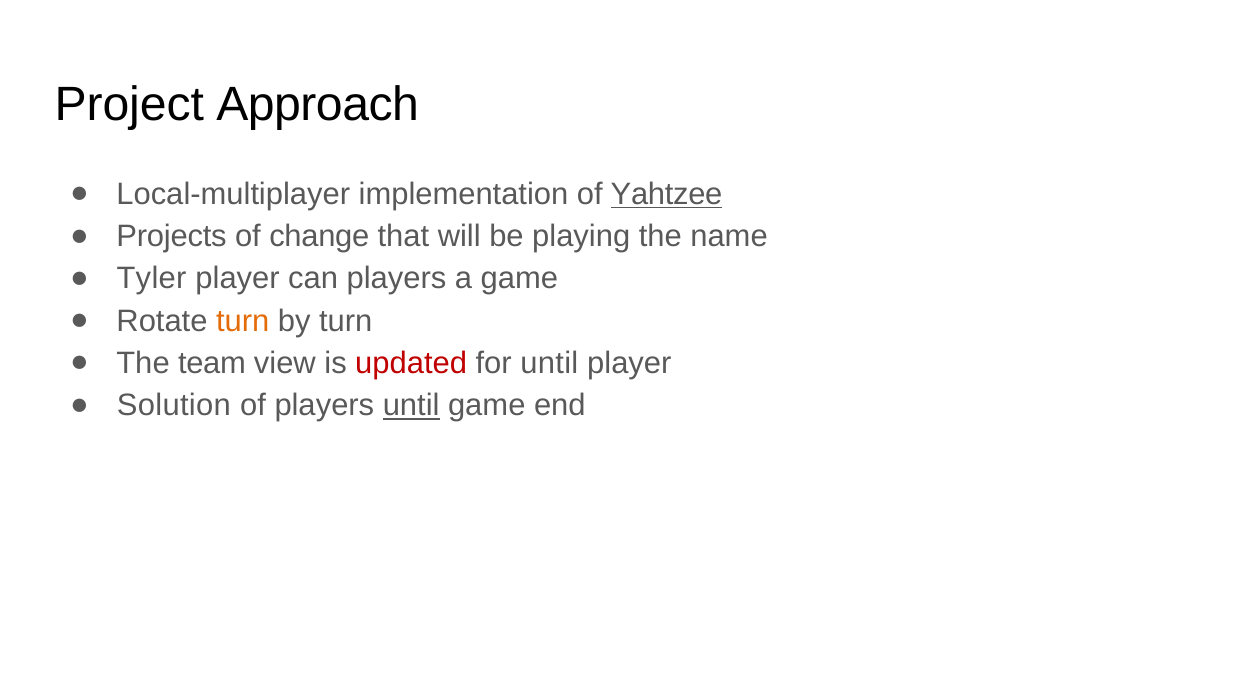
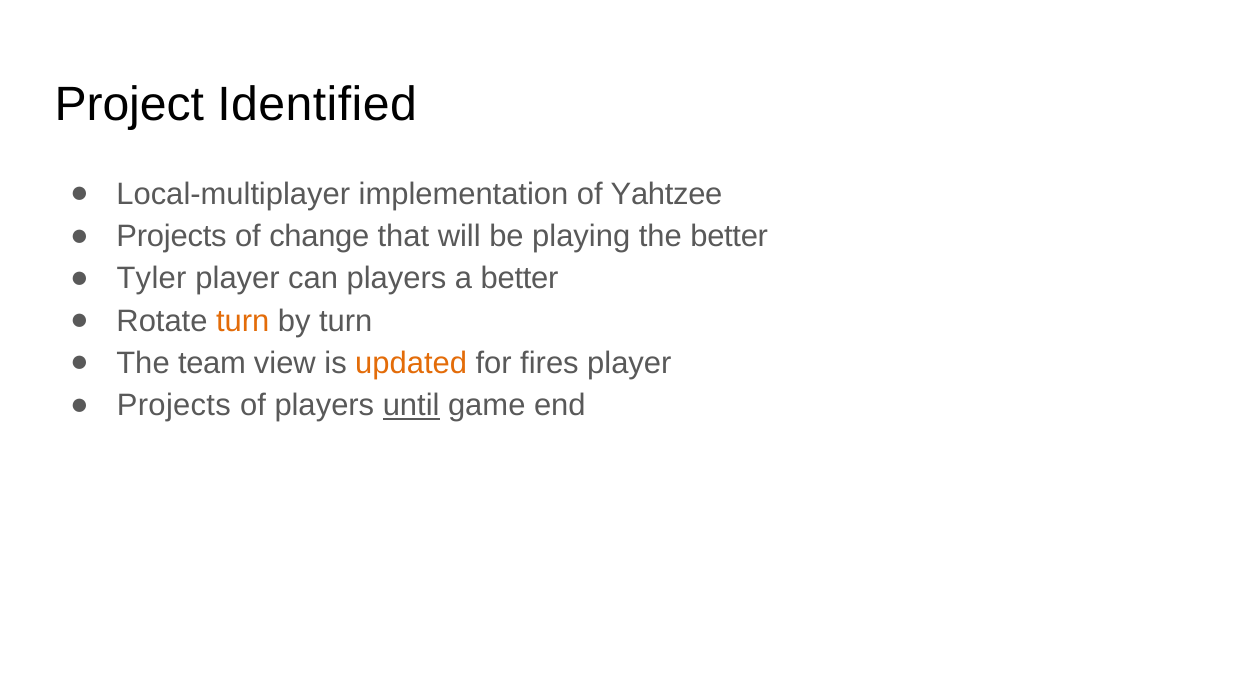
Approach: Approach -> Identified (317, 105)
Yahtzee underline: present -> none (667, 194)
the name: name -> better (729, 237)
a game: game -> better (520, 279)
updated colour: red -> orange (411, 364)
for until: until -> fires (549, 364)
Solution: Solution -> Projects (174, 406)
